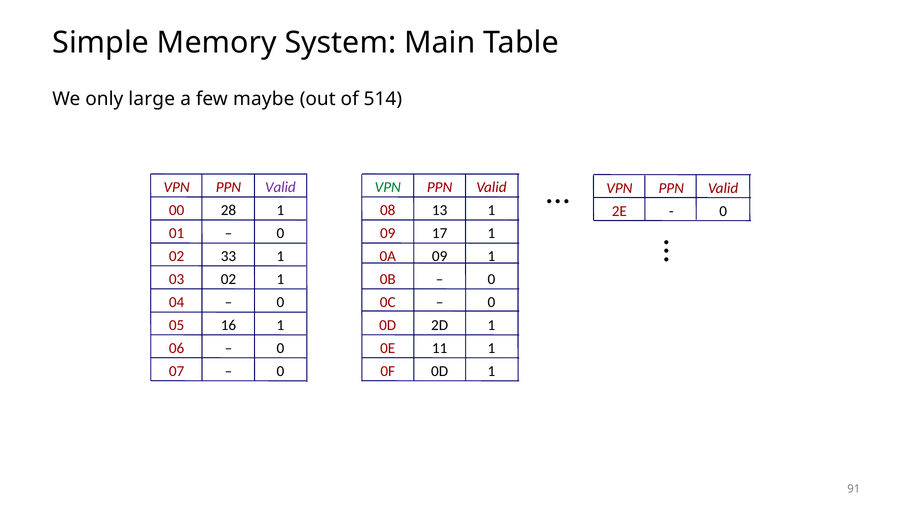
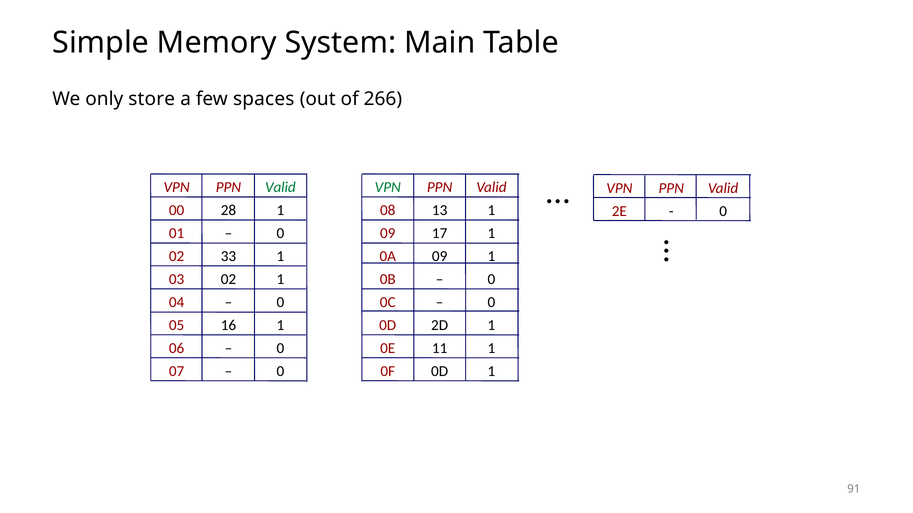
large: large -> store (152, 99)
maybe: maybe -> spaces (264, 99)
514: 514 -> 266 (383, 99)
Valid colour: purple -> green (280, 188)
